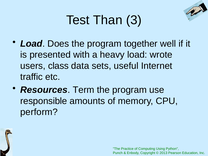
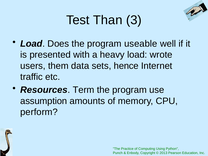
together: together -> useable (141, 44)
class: class -> them (58, 66)
useful: useful -> hence (126, 66)
responsible: responsible -> assumption (44, 101)
